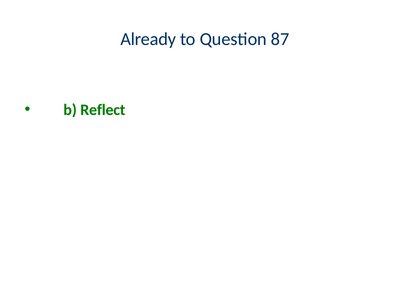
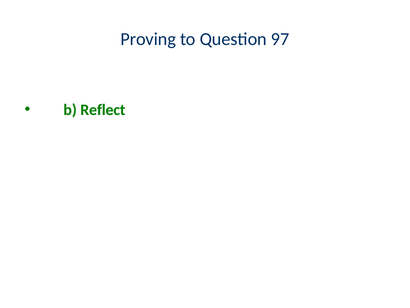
Already: Already -> Proving (148, 39)
87: 87 -> 97 (280, 39)
